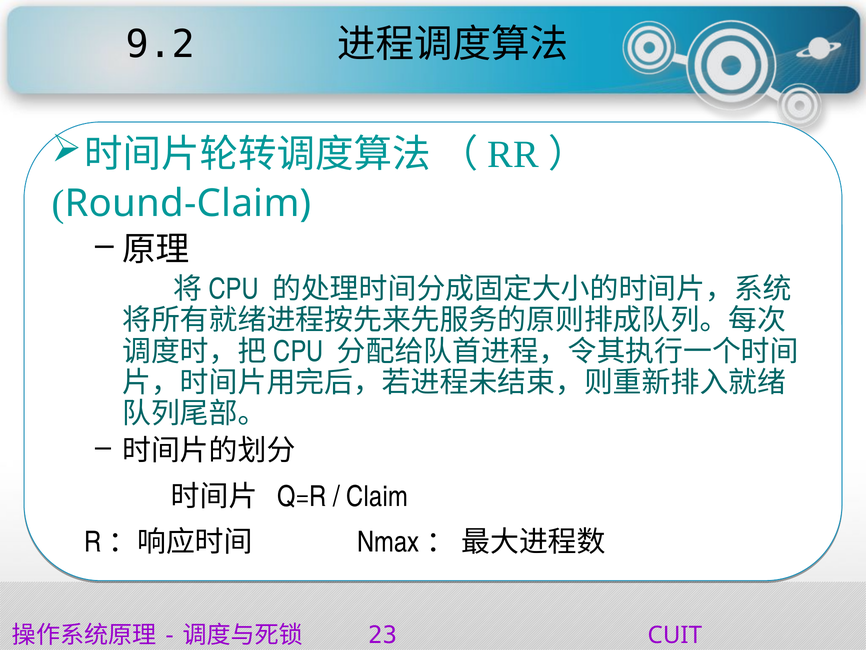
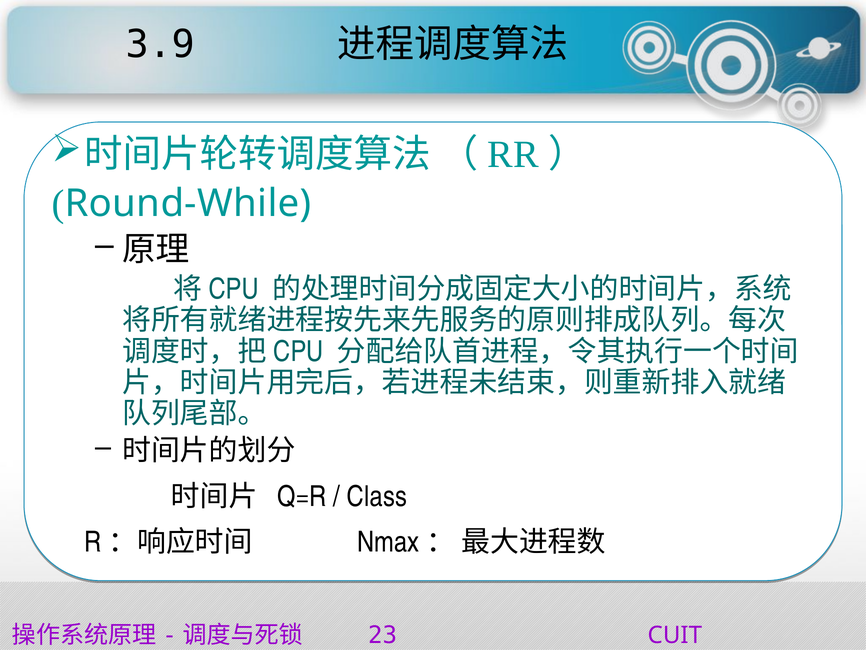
9.2: 9.2 -> 3.9 (160, 44)
Round-Claim: Round-Claim -> Round-While (188, 204)
Claim: Claim -> Class (377, 496)
